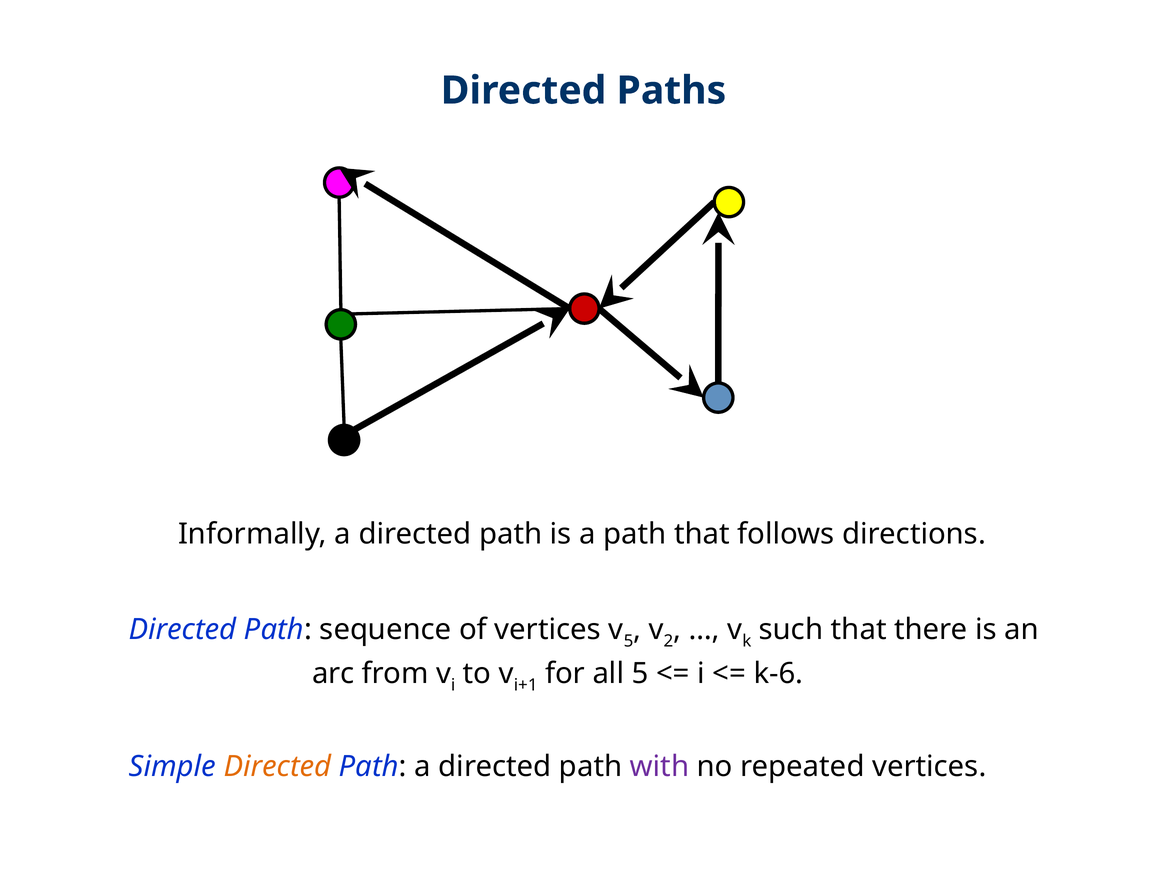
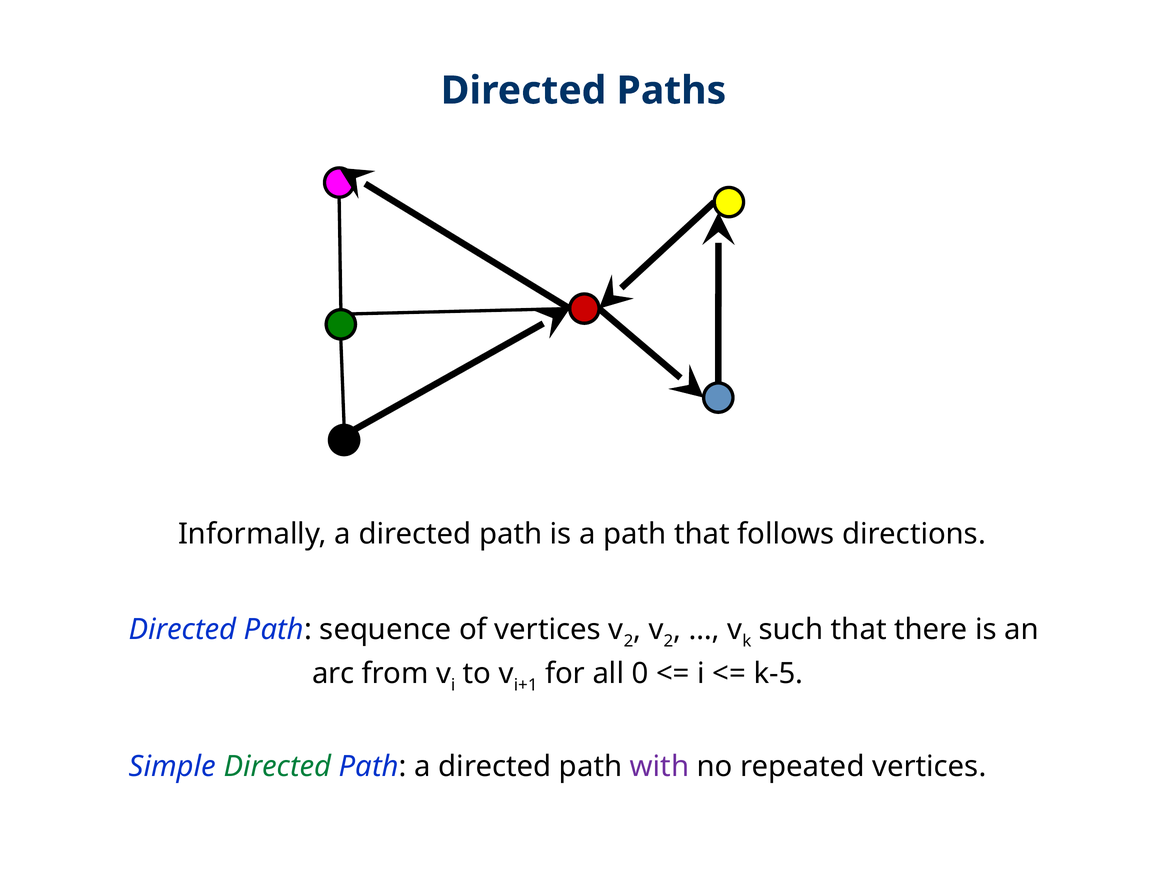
5: 5 -> 2 (629, 642)
all 5: 5 -> 0 (640, 674)
k-6: k-6 -> k-5 (778, 674)
Directed colour: orange -> green (278, 767)
